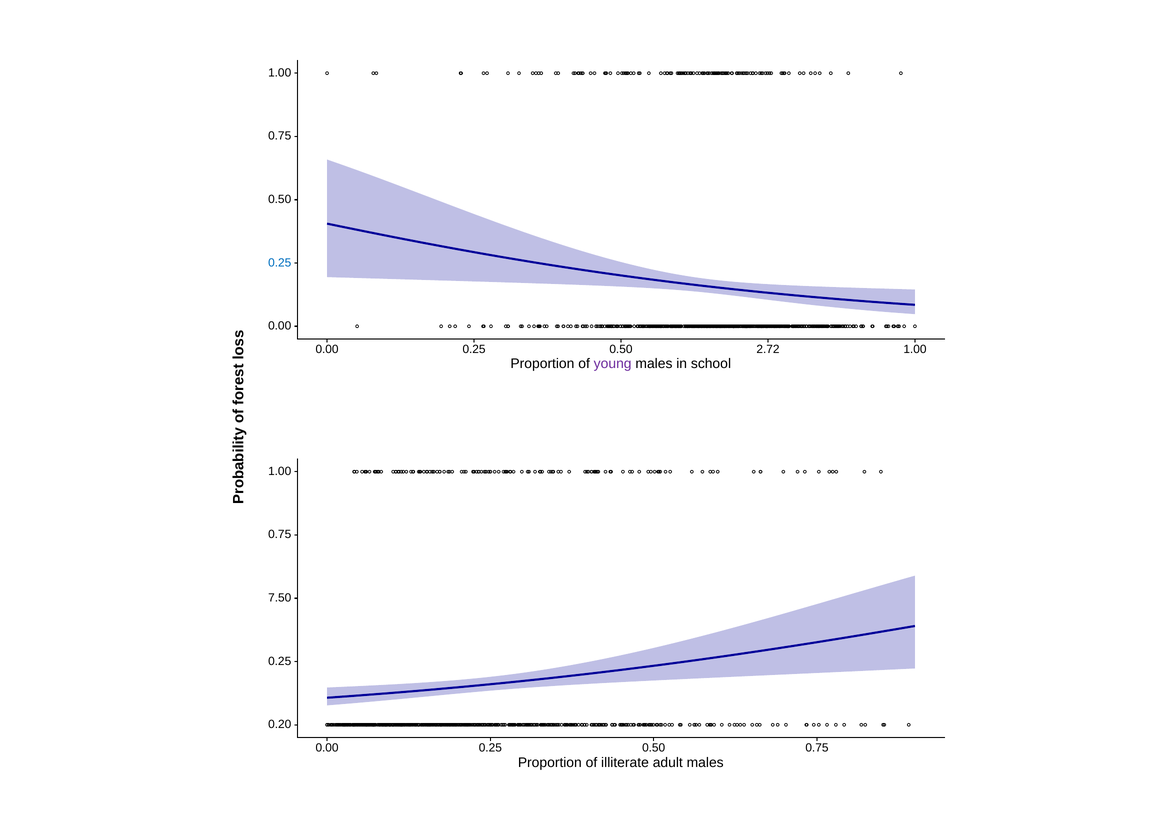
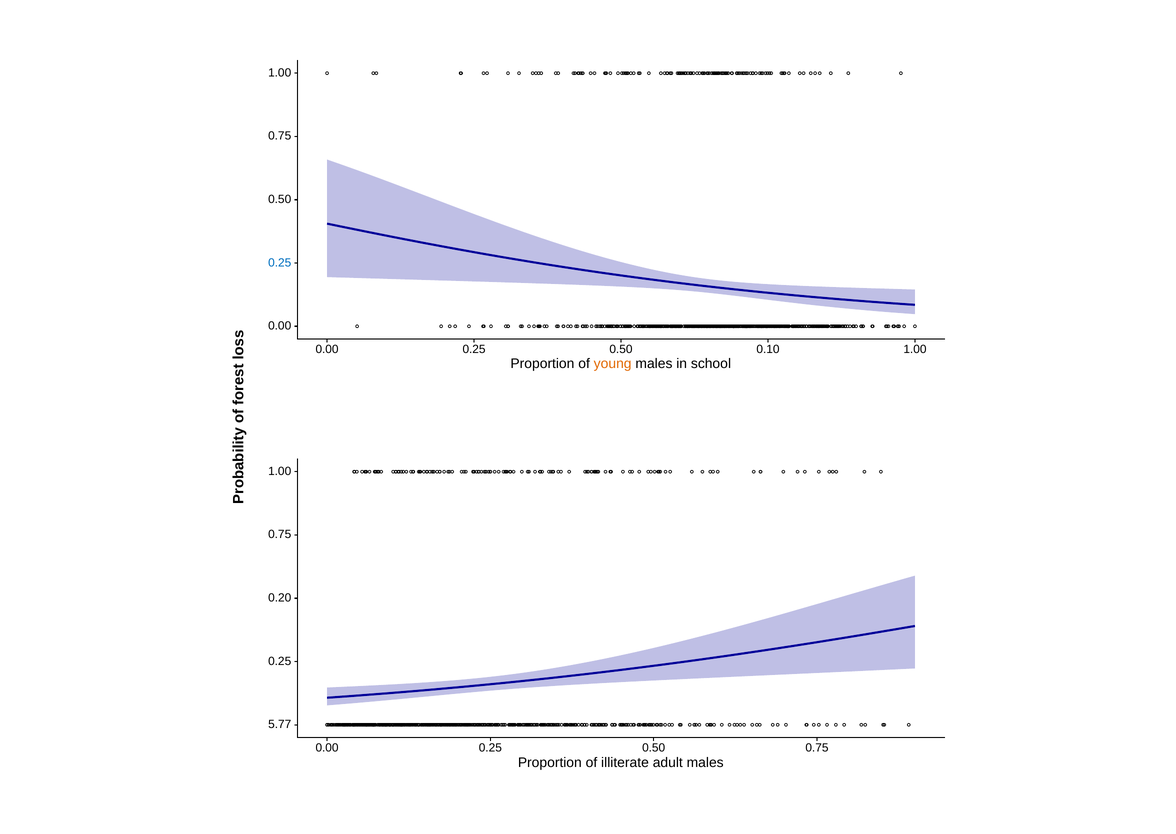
2.72: 2.72 -> 0.10 (768, 349)
young colour: purple -> orange (613, 364)
7.50: 7.50 -> 0.20 (280, 598)
0.20: 0.20 -> 5.77 (280, 724)
